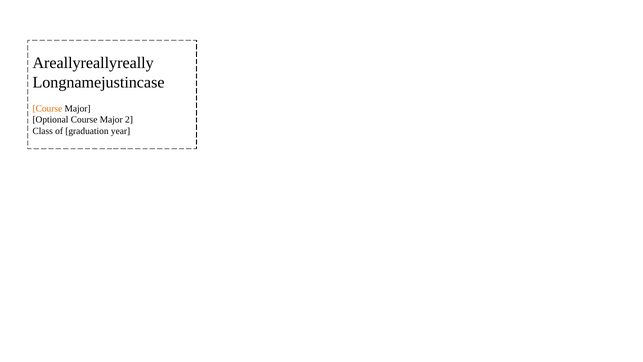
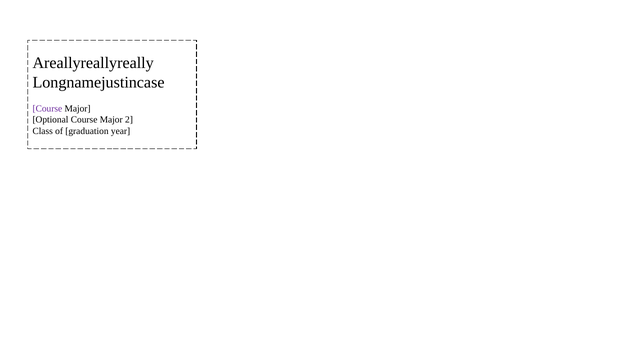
Course colour: orange -> purple (47, 108)
